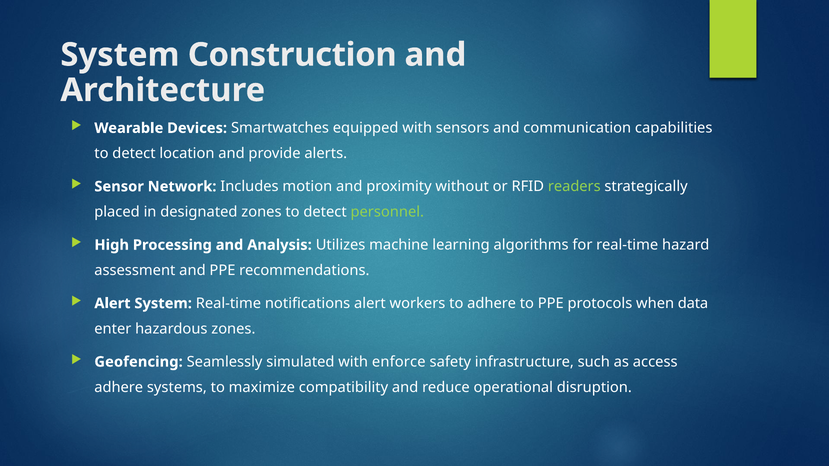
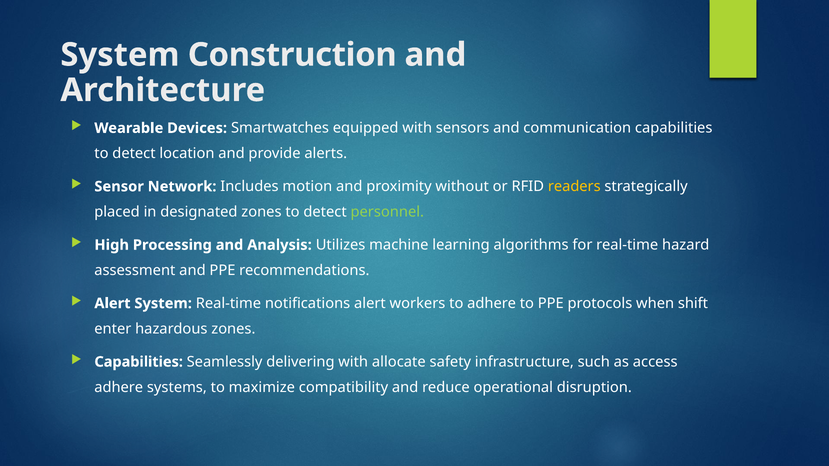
readers colour: light green -> yellow (574, 187)
data: data -> shift (693, 304)
Geofencing: Geofencing -> Capabilities (139, 362)
simulated: simulated -> delivering (300, 362)
enforce: enforce -> allocate (399, 362)
